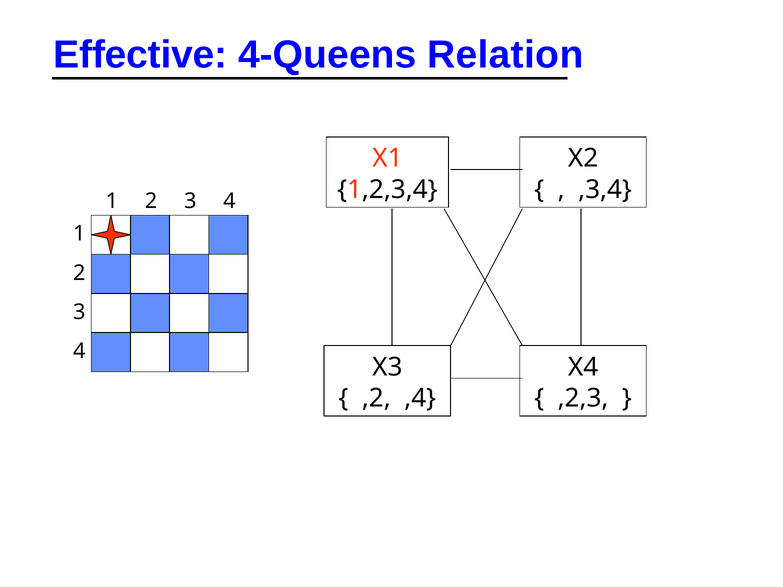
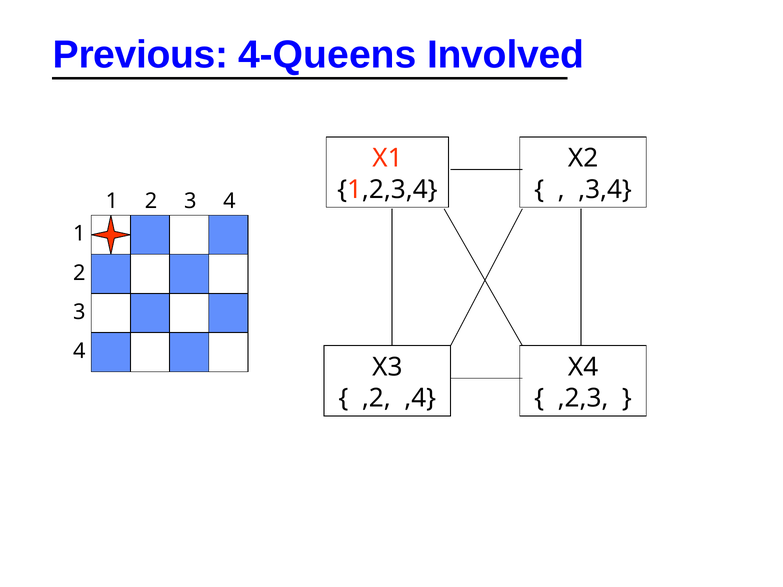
Effective: Effective -> Previous (141, 55)
Relation: Relation -> Involved (506, 55)
